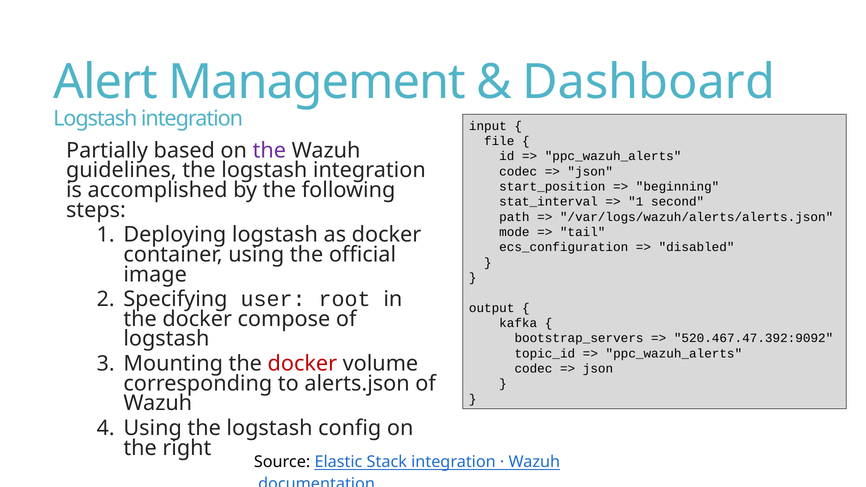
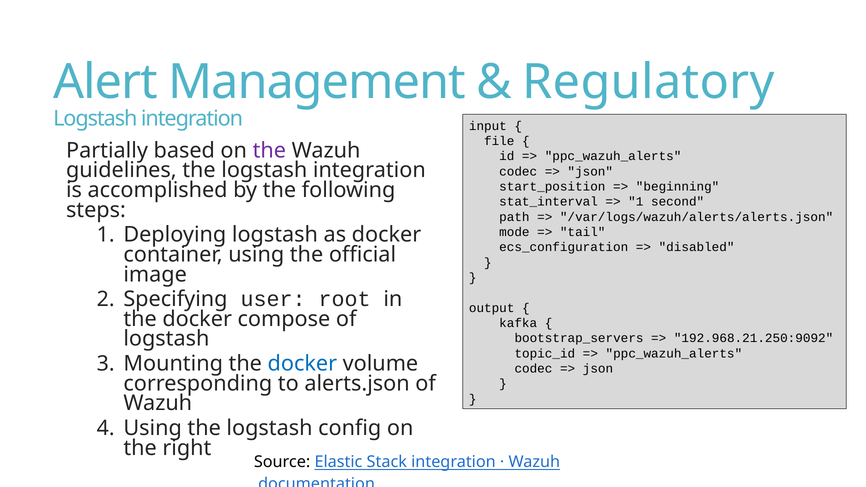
Dashboard: Dashboard -> Regulatory (648, 82)
520.467.47.392:9092: 520.467.47.392:9092 -> 192.968.21.250:9092 (754, 338)
docker colour: red -> blue (302, 364)
